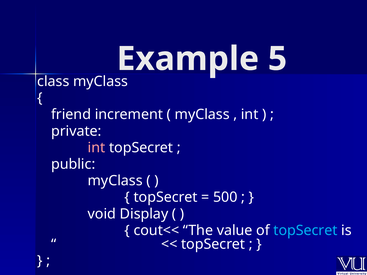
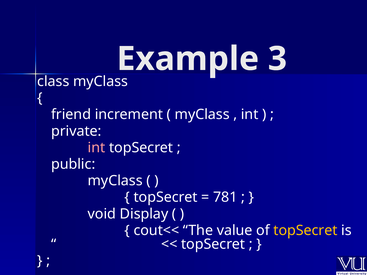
5: 5 -> 3 (277, 59)
500: 500 -> 781 (225, 197)
topSecret colour: light blue -> yellow (305, 231)
